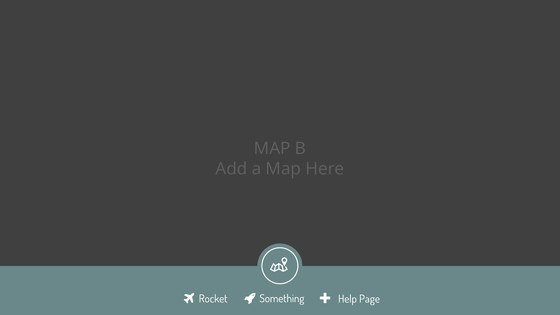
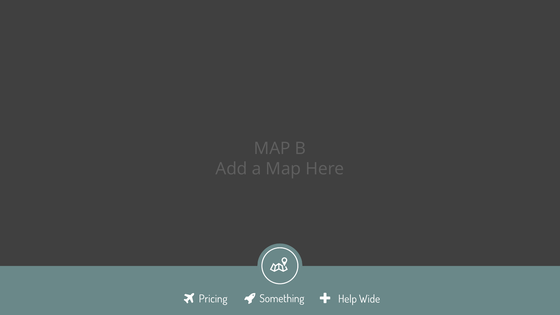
Rocket: Rocket -> Pricing (213, 299)
Page: Page -> Wide (370, 299)
